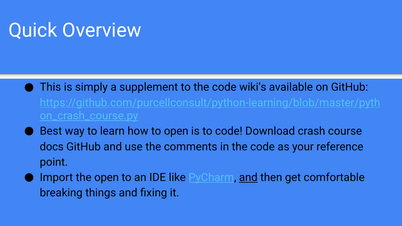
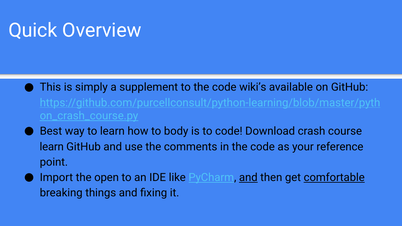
to open: open -> body (176, 131)
docs: docs -> learn (52, 147)
comfortable underline: none -> present (334, 178)
